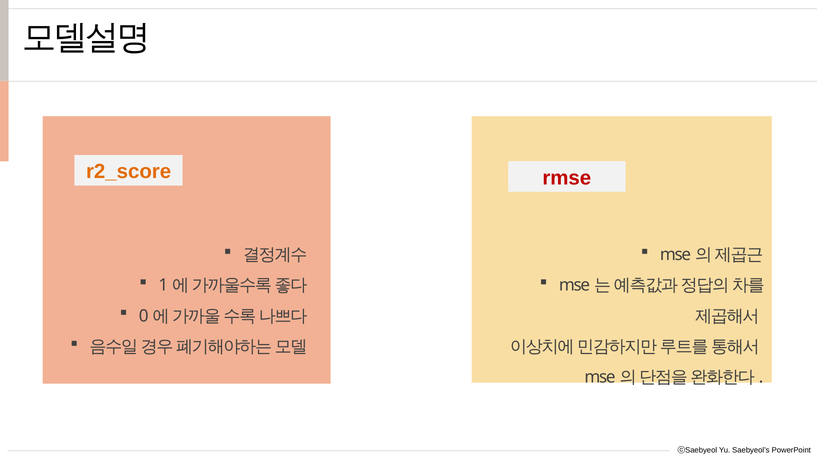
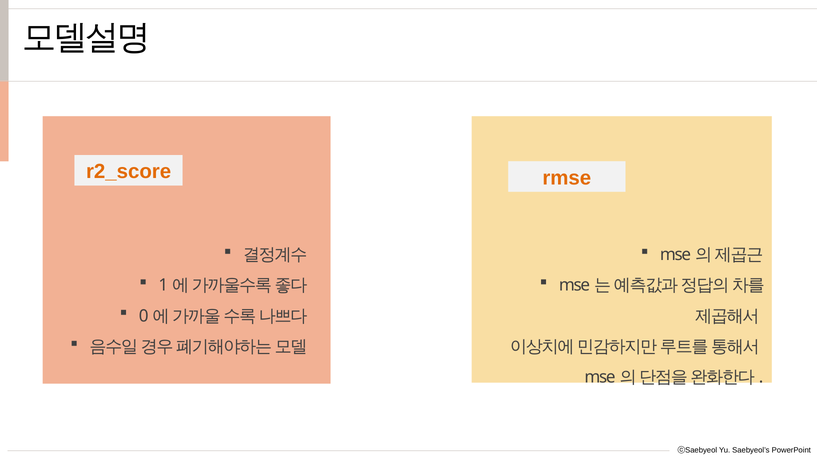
rmse colour: red -> orange (567, 178)
